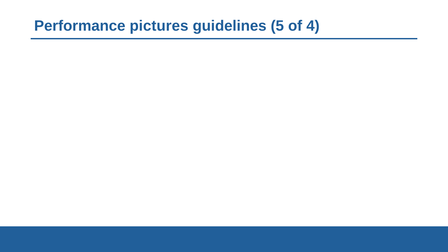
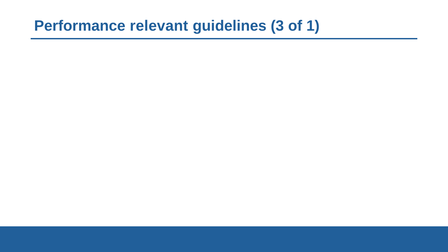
pictures: pictures -> relevant (159, 26)
5: 5 -> 3 (277, 26)
4: 4 -> 1 (313, 26)
